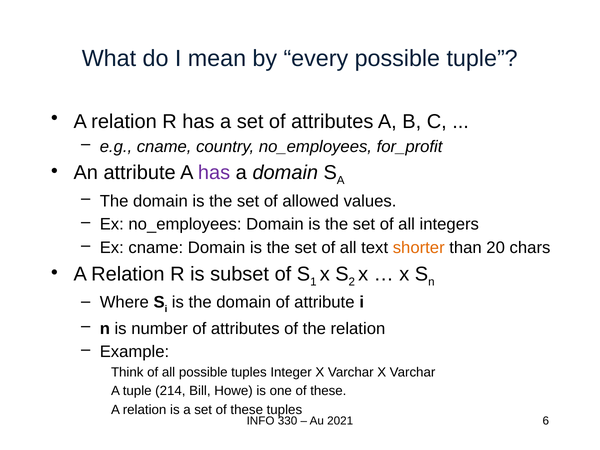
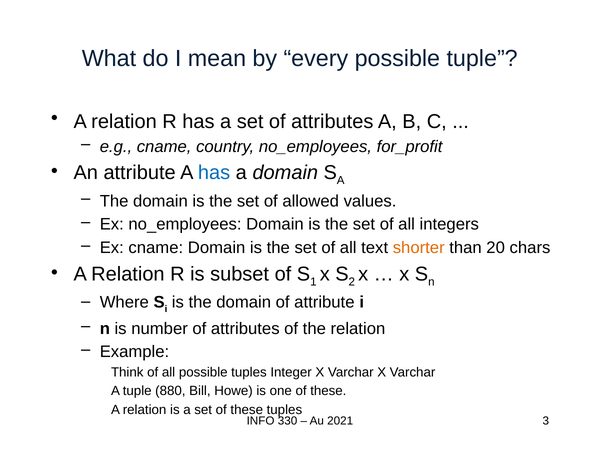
has colour: purple -> blue (214, 173)
214: 214 -> 880 (170, 391)
6: 6 -> 3 (546, 421)
